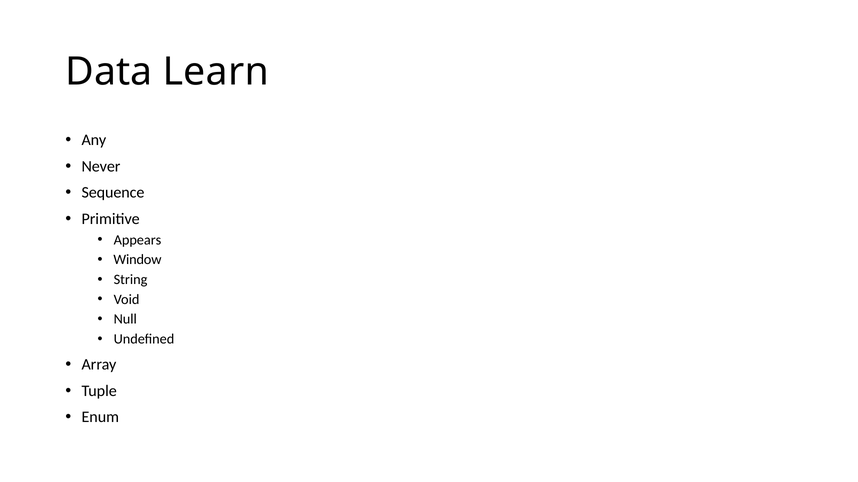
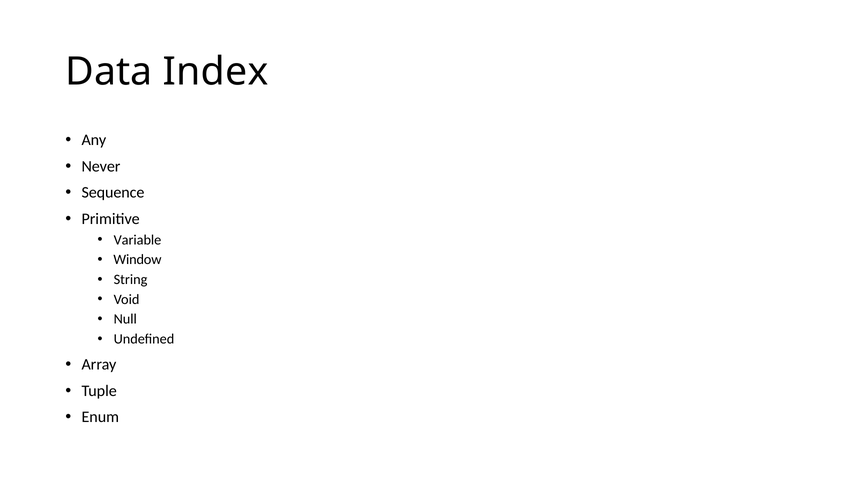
Learn: Learn -> Index (216, 72)
Appears: Appears -> Variable (137, 240)
